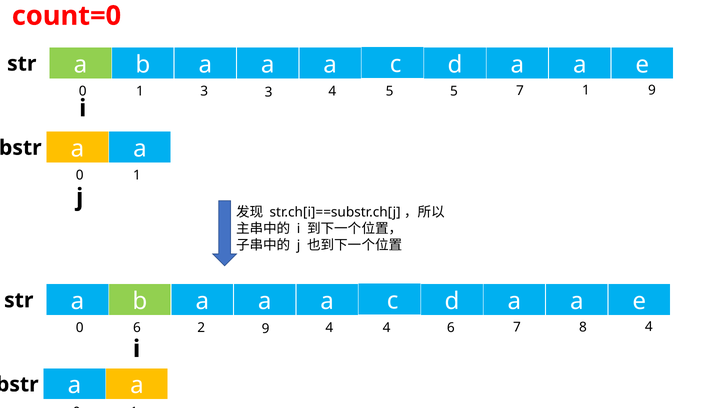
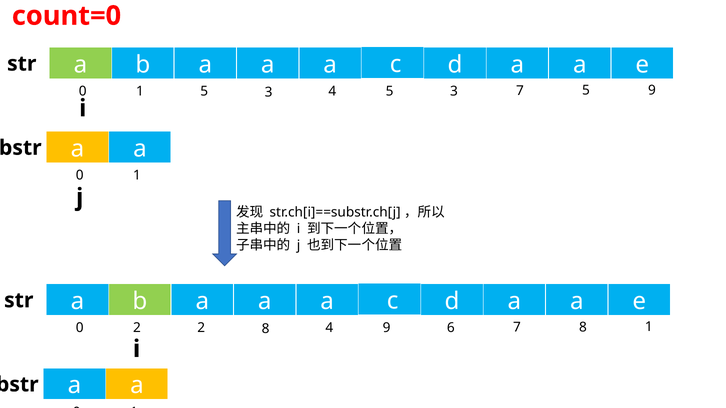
7 1: 1 -> 5 (586, 91)
1 3: 3 -> 5 (204, 91)
4 5 5: 5 -> 3 (454, 91)
8 4: 4 -> 1 (649, 327)
0 6: 6 -> 2 (137, 328)
2 9: 9 -> 8 (266, 329)
4 4: 4 -> 9 (387, 328)
